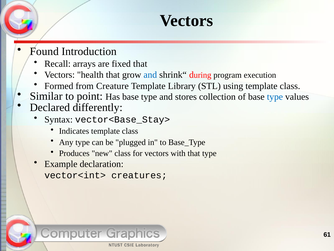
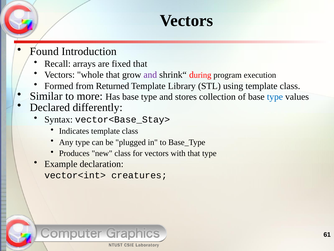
health: health -> whole (90, 75)
and colour: blue -> purple (150, 75)
Creature: Creature -> Returned (113, 86)
point: point -> more (90, 96)
